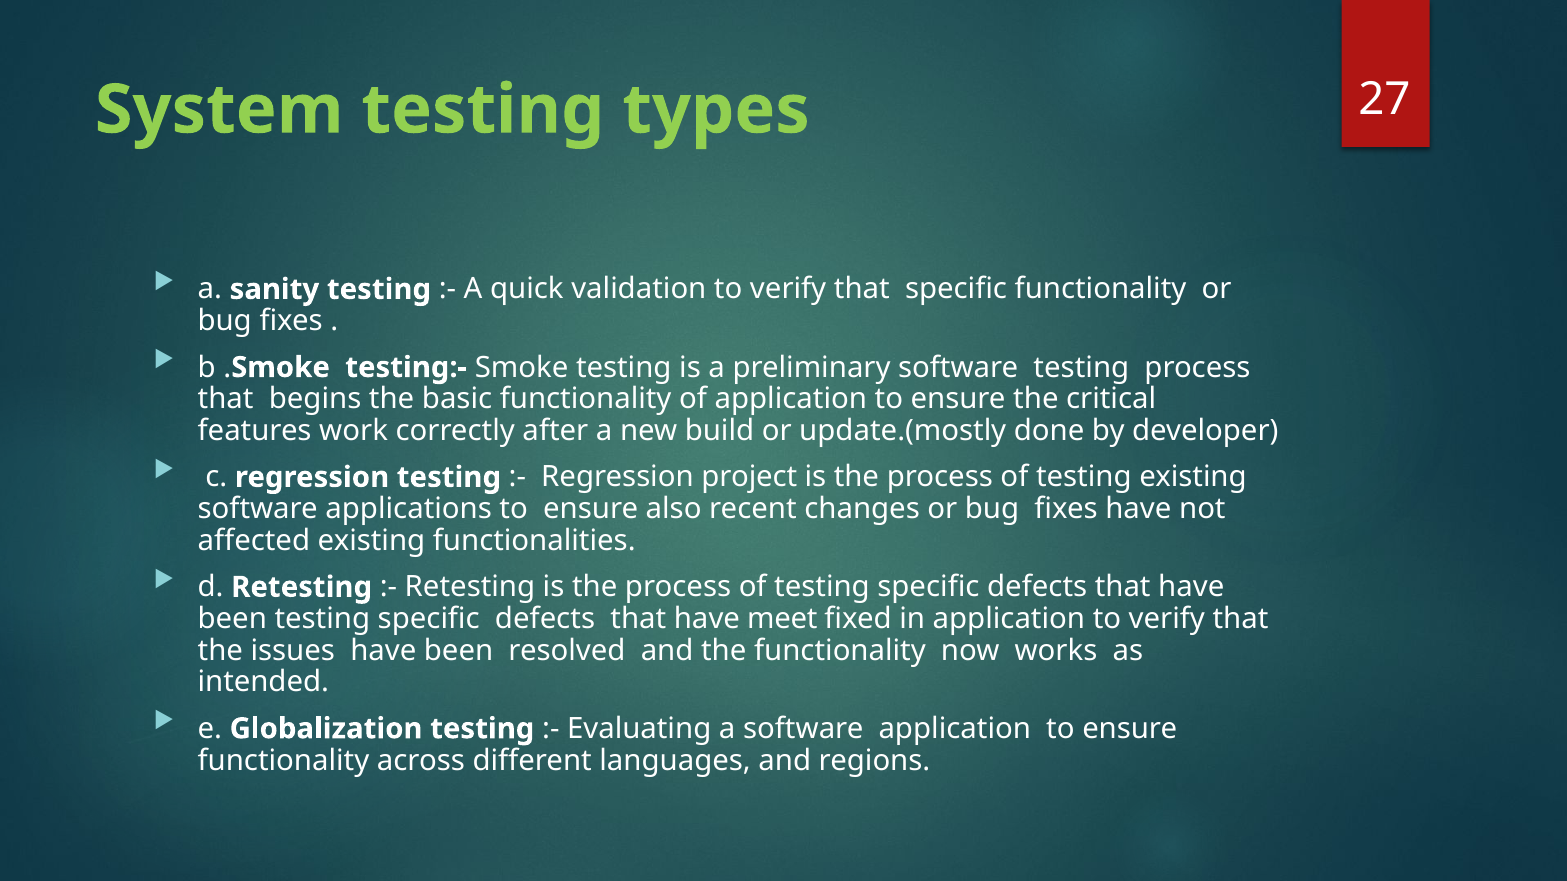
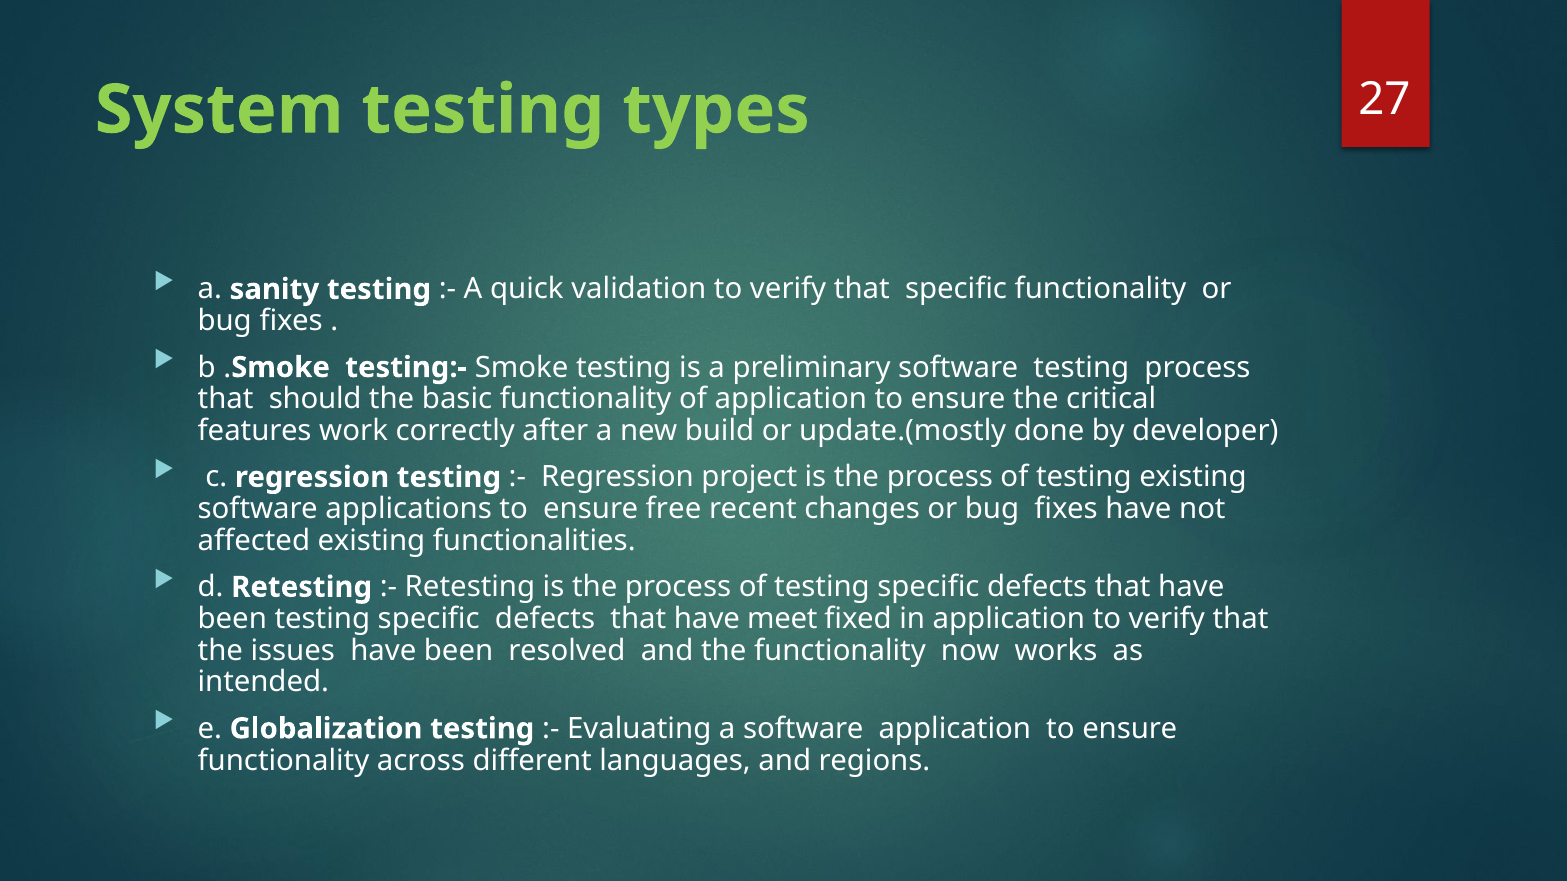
begins: begins -> should (315, 399)
also: also -> free (674, 509)
